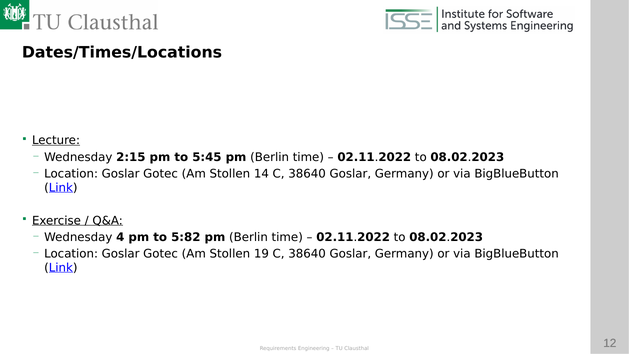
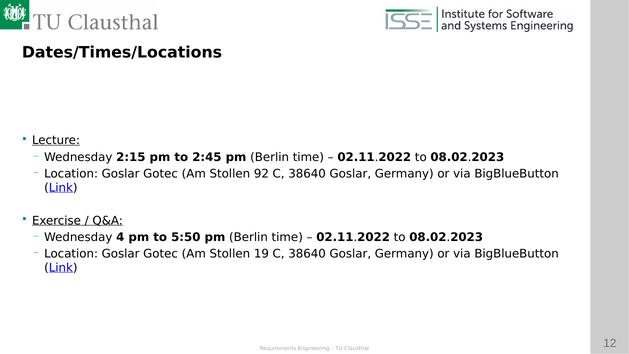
5:45: 5:45 -> 2:45 (207, 157)
14: 14 -> 92 (261, 174)
5:82: 5:82 -> 5:50 (186, 237)
